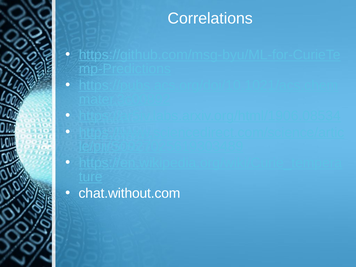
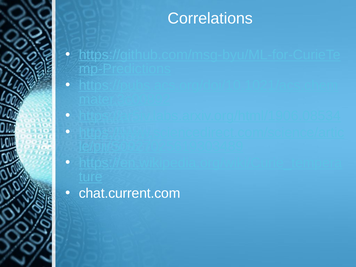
chat.without.com: chat.without.com -> chat.current.com (130, 193)
